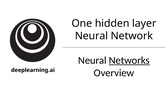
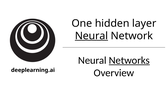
Neural underline: none -> present (91, 36)
